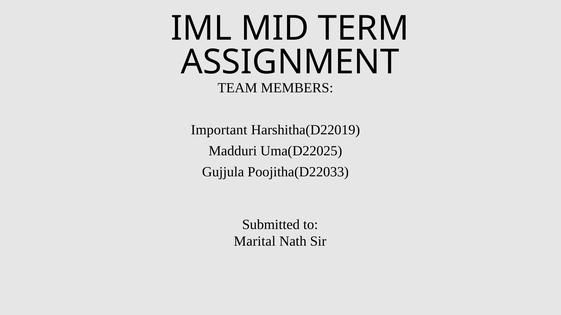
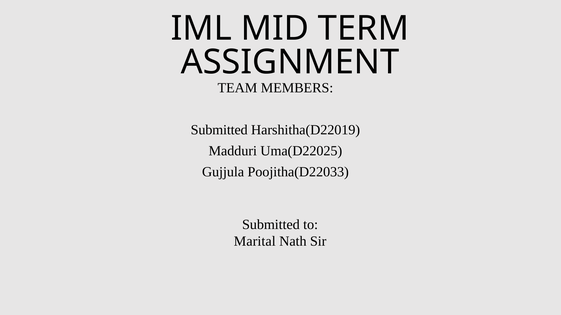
Important: Important -> Submitted (219, 130)
